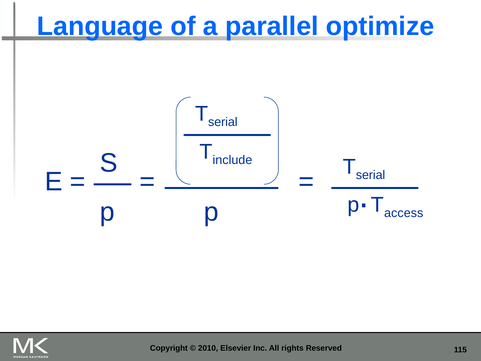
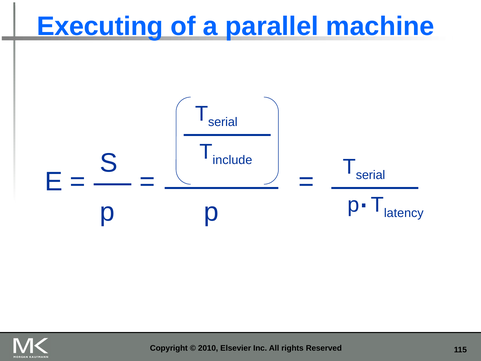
Language: Language -> Executing (100, 26)
optimize: optimize -> machine (380, 26)
access: access -> latency (404, 213)
